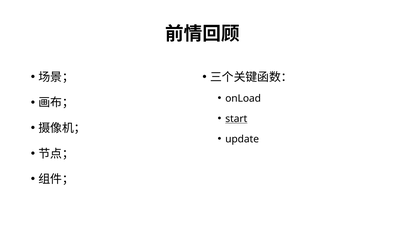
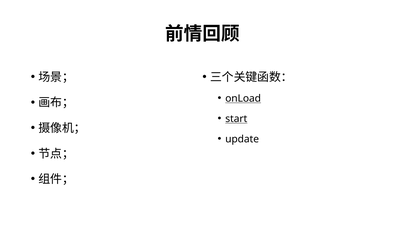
onLoad underline: none -> present (243, 98)
